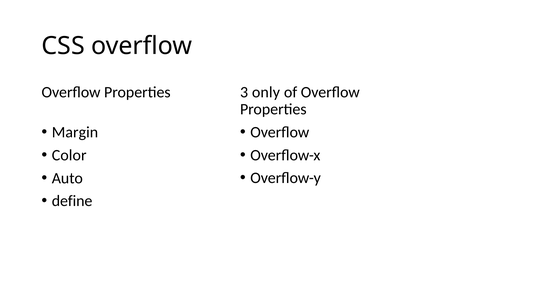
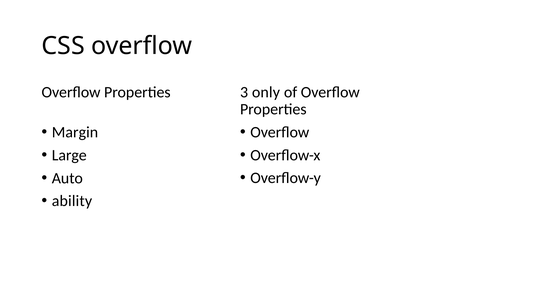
Color: Color -> Large (69, 155)
define: define -> ability (72, 201)
